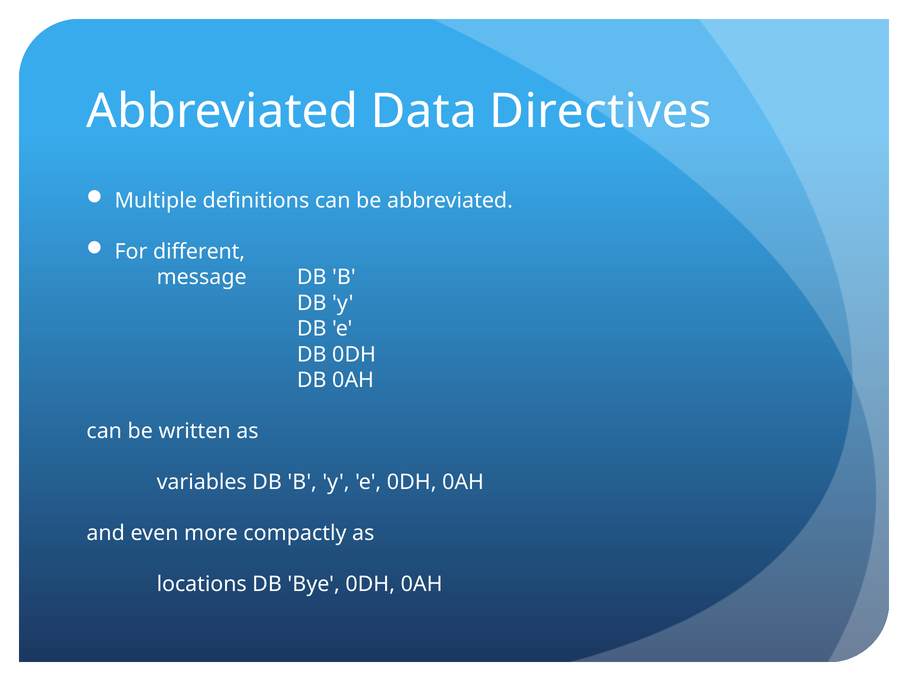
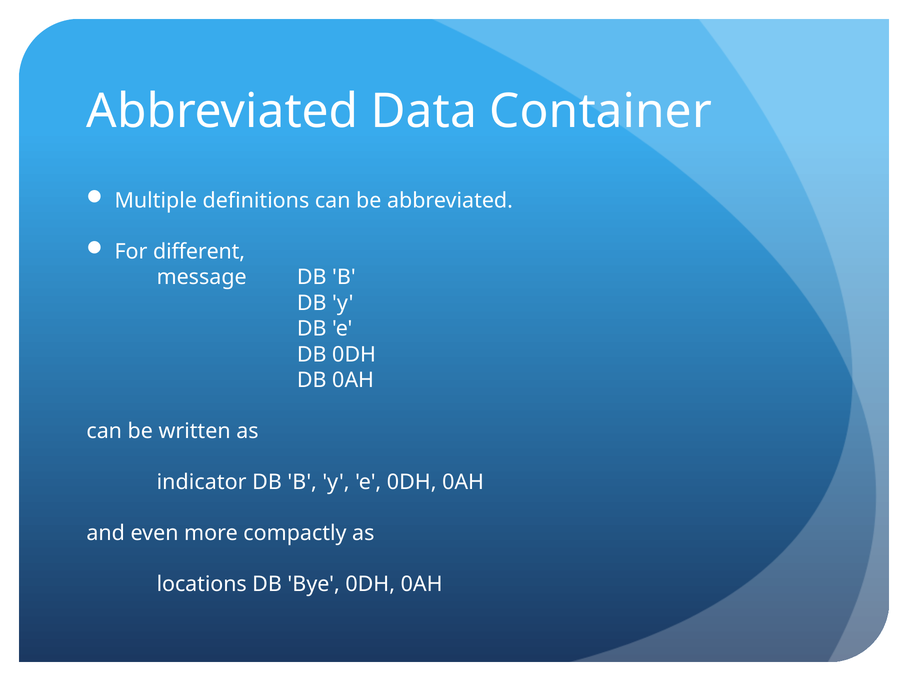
Directives: Directives -> Container (601, 112)
variables: variables -> indicator (202, 482)
